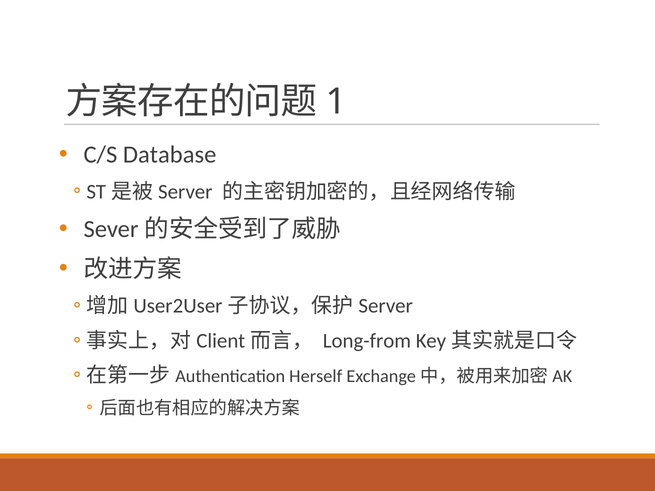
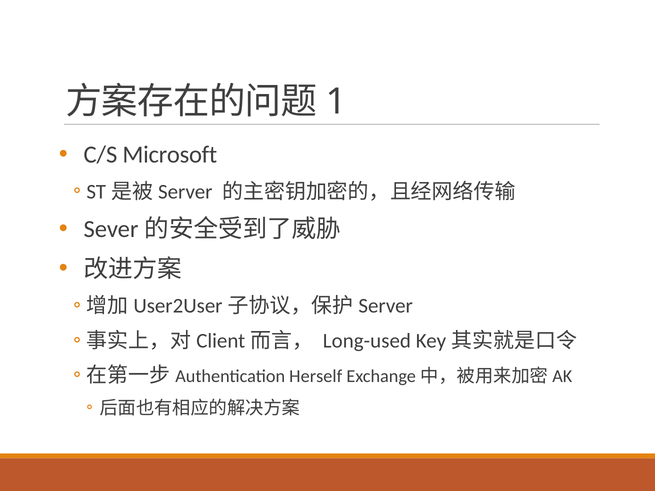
Database: Database -> Microsoft (170, 155)
Long-from: Long-from -> Long-used (367, 341)
